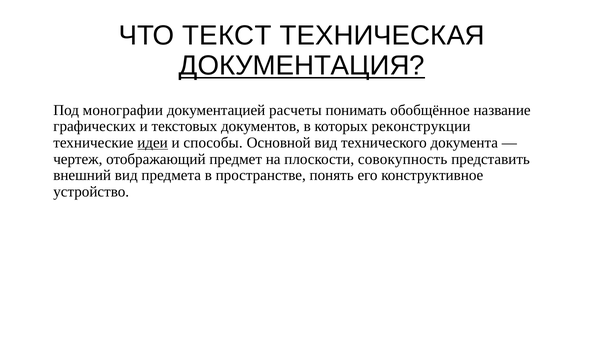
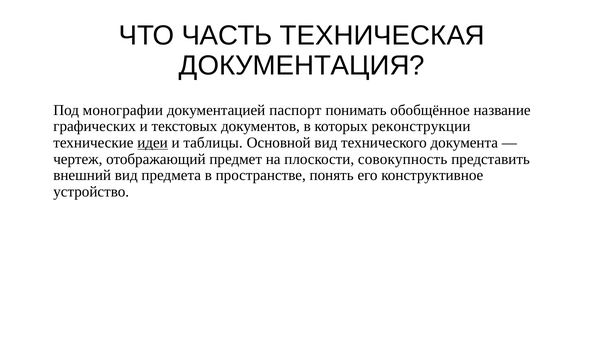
ТЕКСТ: ТЕКСТ -> ЧАСТЬ (227, 36)
ДОКУМЕНТАЦИЯ underline: present -> none (302, 66)
расчеты: расчеты -> паспорт (295, 110)
способы: способы -> таблицы (213, 143)
